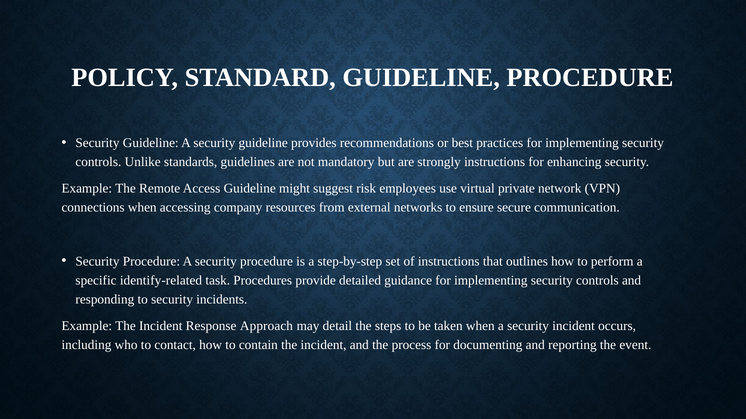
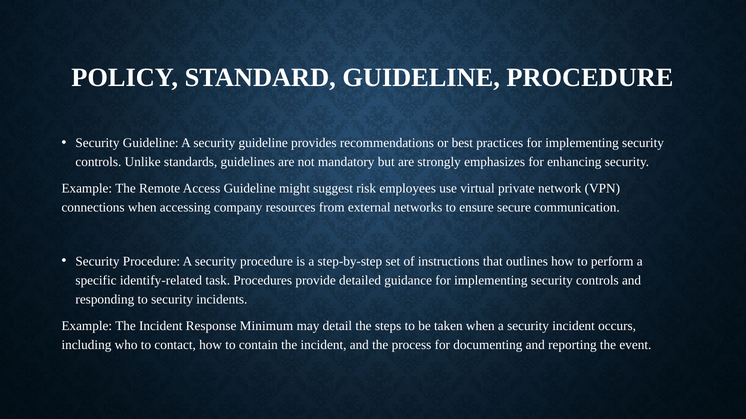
strongly instructions: instructions -> emphasizes (495, 162)
Approach: Approach -> Minimum (266, 326)
